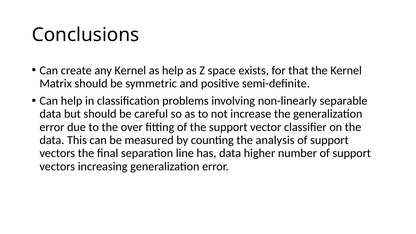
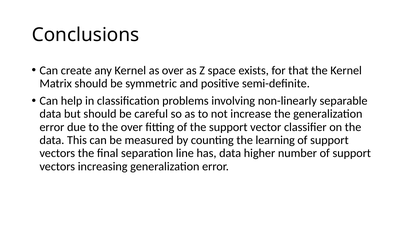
as help: help -> over (173, 70)
analysis: analysis -> learning (275, 140)
